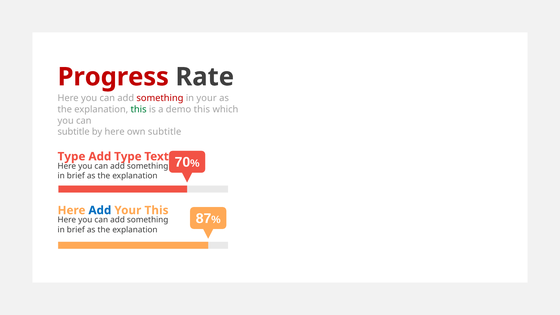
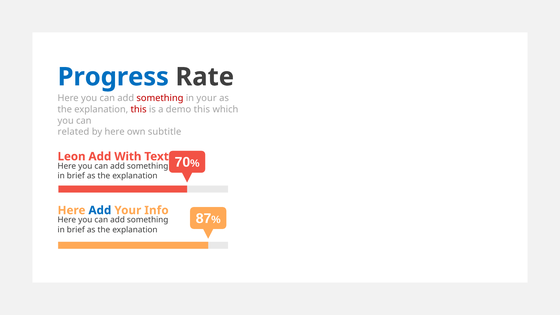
Progress colour: red -> blue (113, 77)
this colour: green -> red (139, 109)
subtitle: subtitle -> related (73, 132)
Type: Type -> Leon (72, 156)
Add Type: Type -> With (128, 156)
Your This: This -> Info (157, 210)
